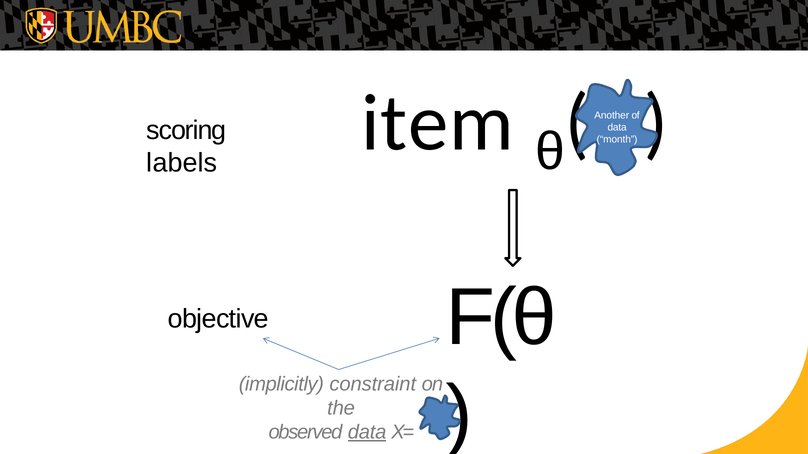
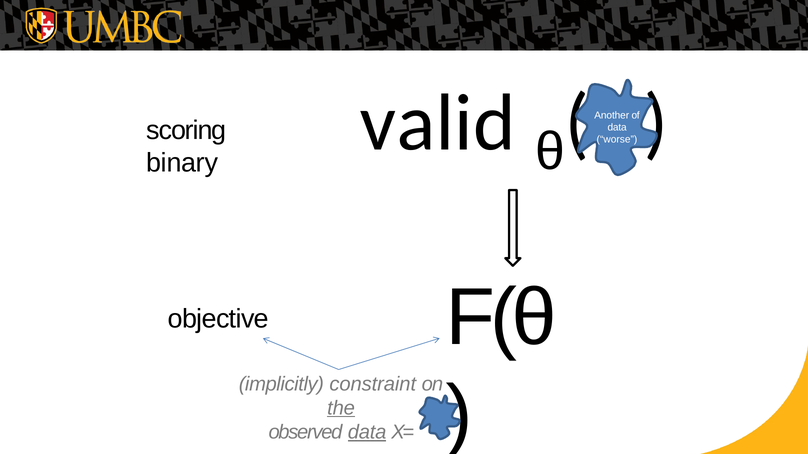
item: item -> valid (438, 123)
month: month -> worse (617, 140)
labels: labels -> binary (182, 163)
the underline: none -> present (341, 408)
